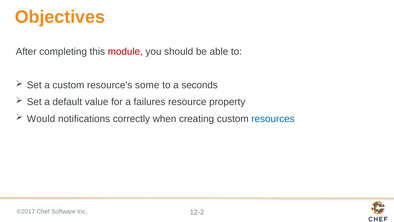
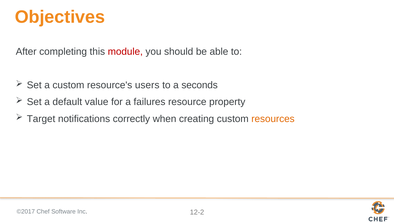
some: some -> users (147, 85)
Would: Would -> Target (41, 119)
resources colour: blue -> orange (273, 119)
